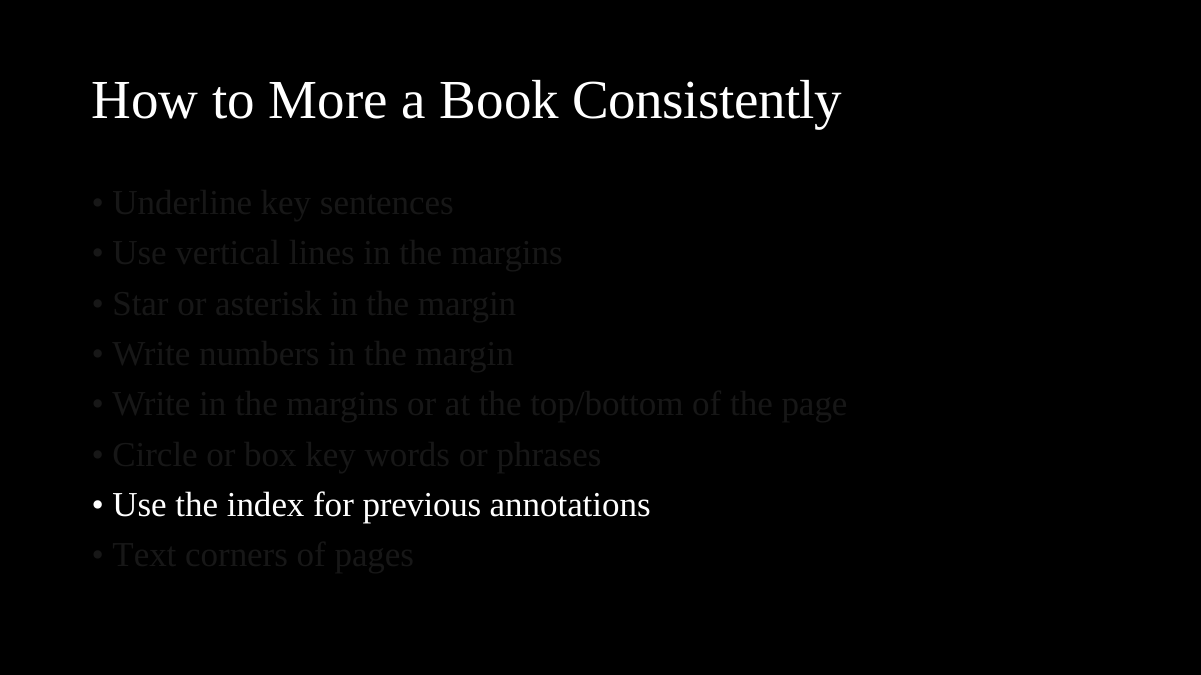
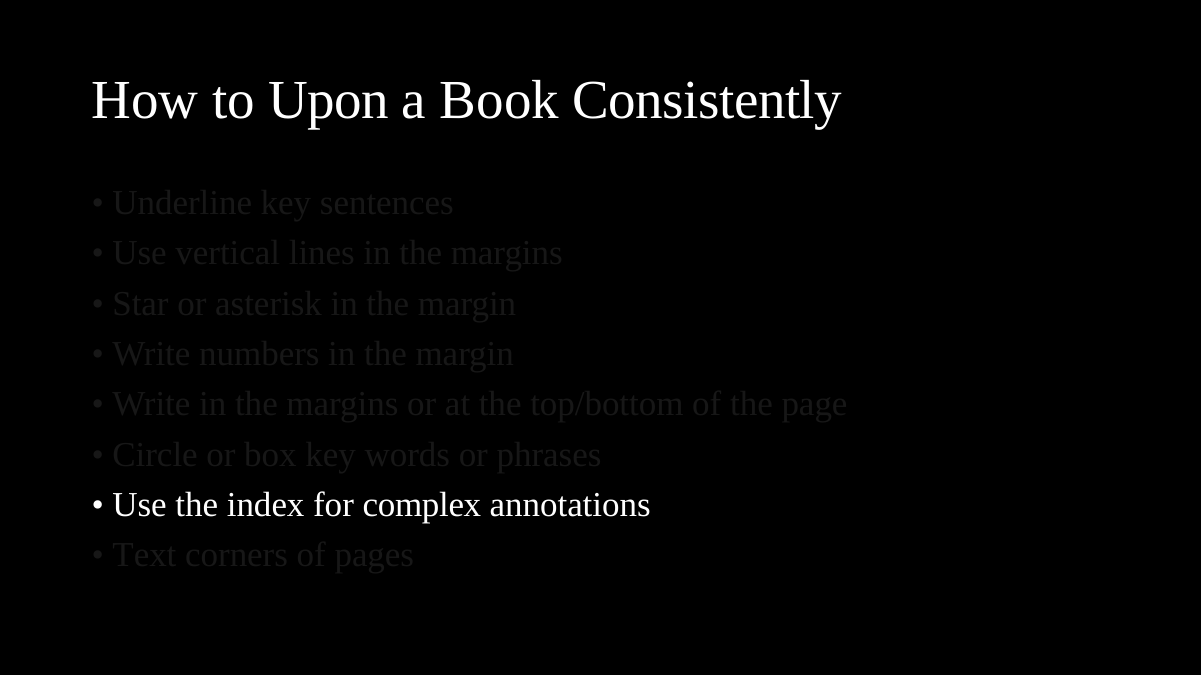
More: More -> Upon (329, 101)
previous: previous -> complex (422, 505)
